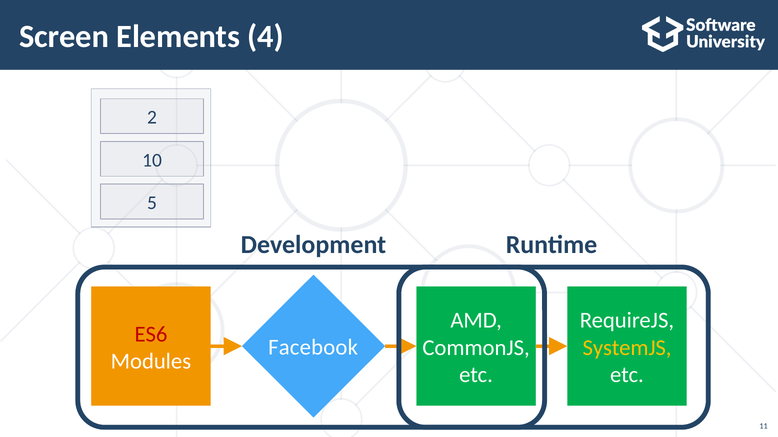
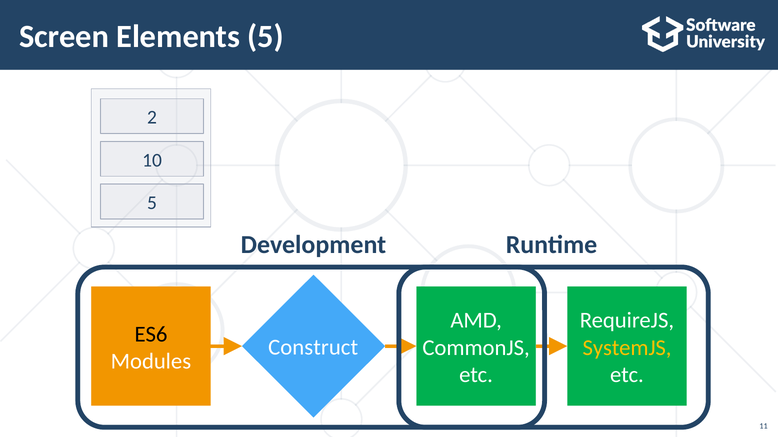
Elements 4: 4 -> 5 (266, 37)
ES6 colour: red -> black (151, 335)
Facebook: Facebook -> Construct (313, 348)
